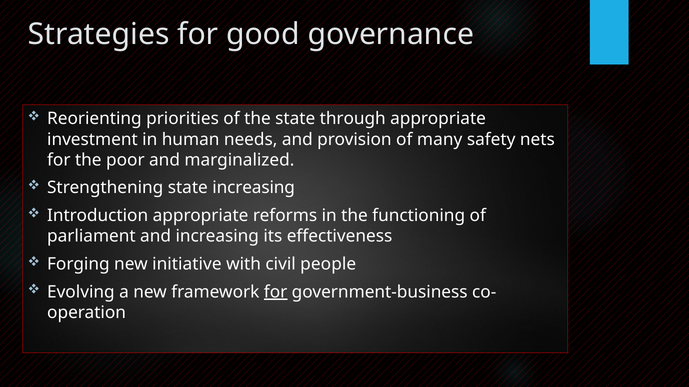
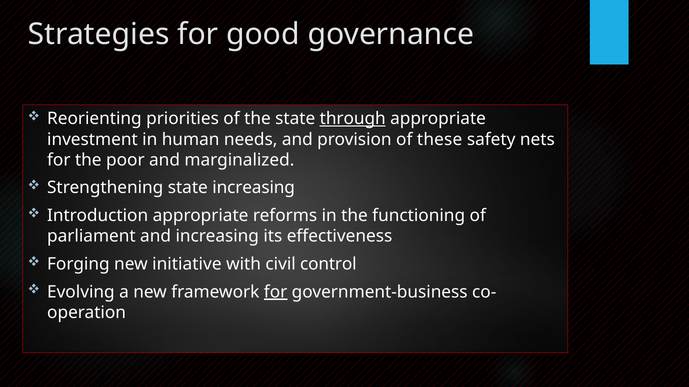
through underline: none -> present (353, 119)
many: many -> these (440, 140)
people: people -> control (328, 264)
